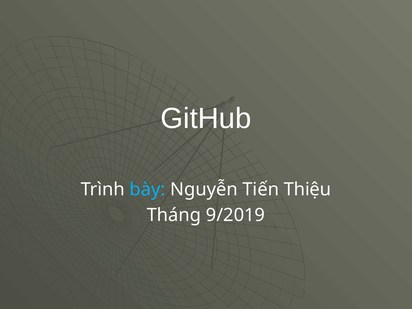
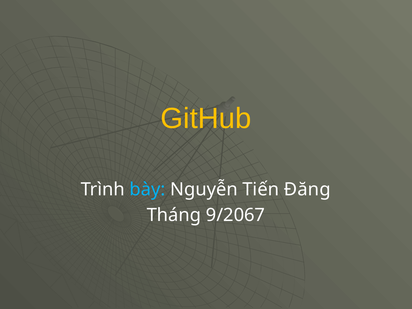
GitHub colour: white -> yellow (206, 119)
Thiệu: Thiệu -> Đăng (307, 189)
9/2019: 9/2019 -> 9/2067 (236, 215)
